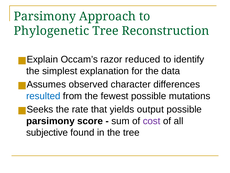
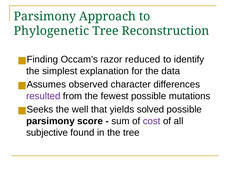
Explain: Explain -> Finding (42, 59)
resulted colour: blue -> purple (43, 96)
rate: rate -> well (80, 109)
output: output -> solved (150, 109)
